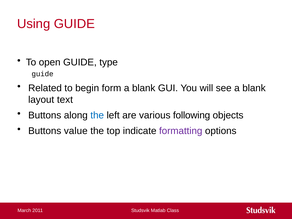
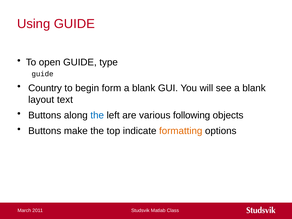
Related: Related -> Country (45, 88)
value: value -> make (76, 131)
formatting colour: purple -> orange (181, 131)
